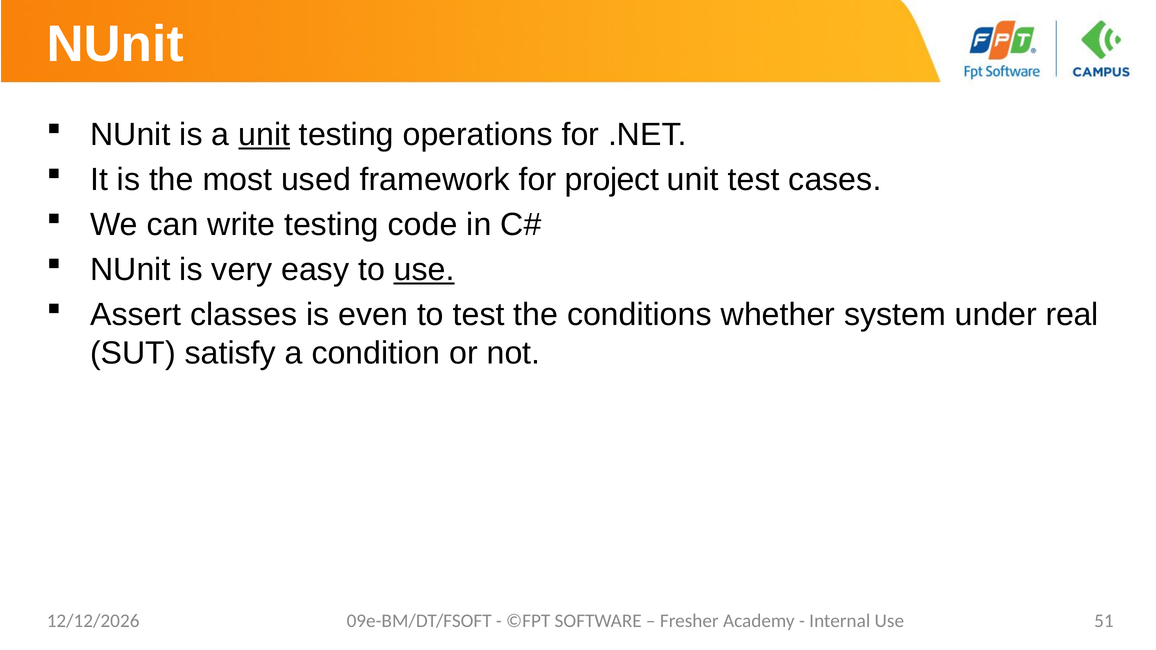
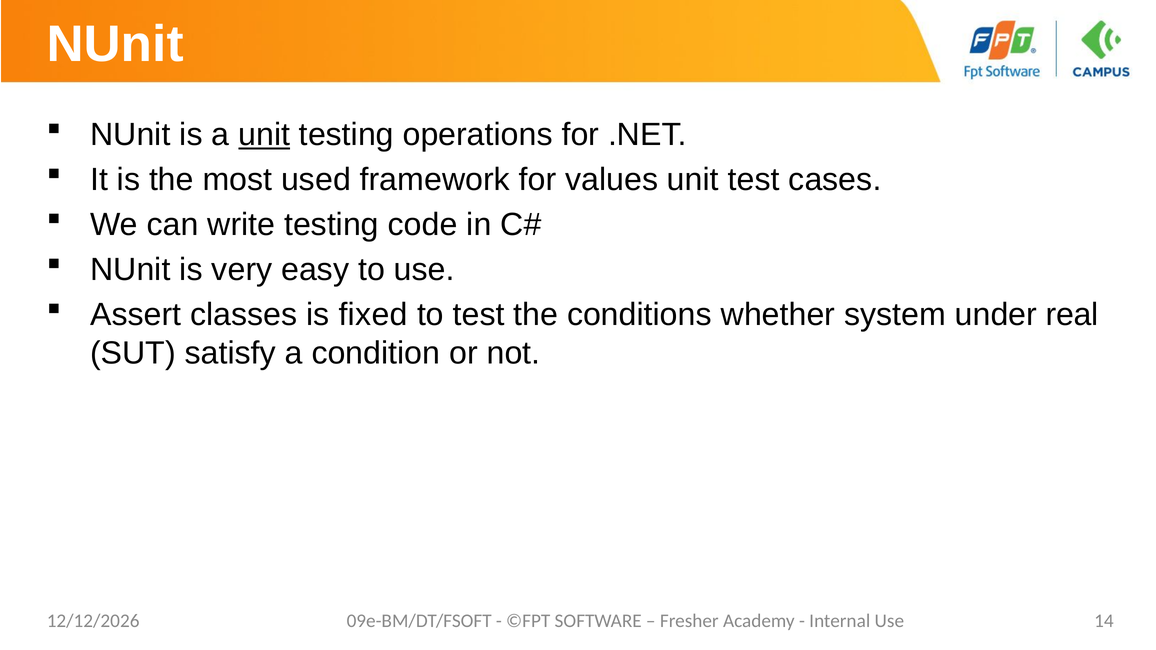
project: project -> values (612, 180)
use underline: present -> none (424, 270)
even: even -> fixed (373, 315)
51: 51 -> 14 (1104, 621)
